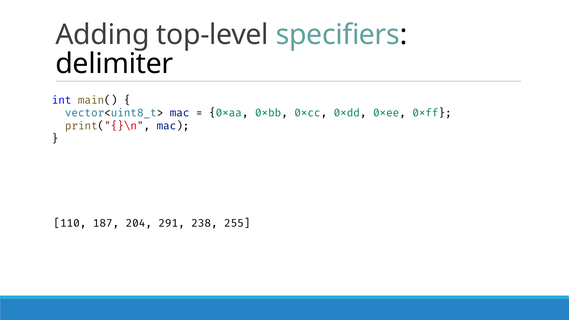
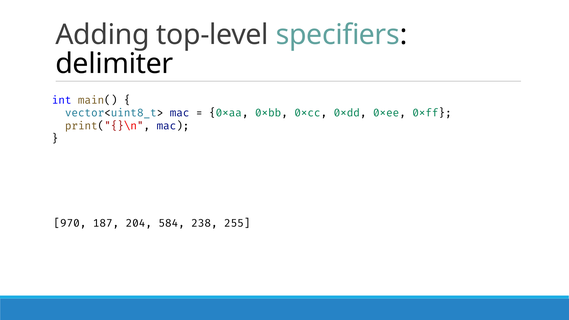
110: 110 -> 970 (70, 223)
291: 291 -> 584 (172, 223)
